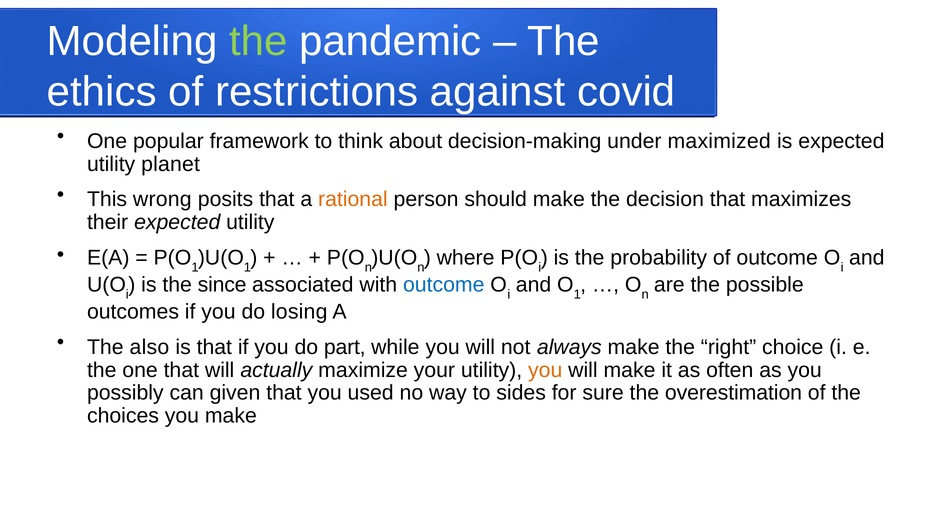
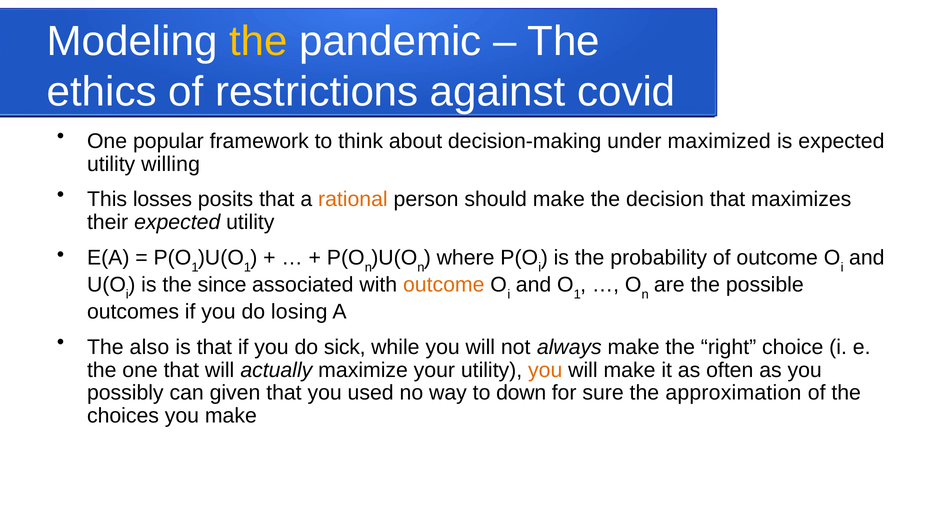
the colour: light green -> yellow (258, 41)
planet: planet -> willing (171, 164)
wrong: wrong -> losses (163, 199)
outcome colour: blue -> orange (444, 285)
part: part -> sick (345, 347)
sides: sides -> down (521, 393)
overestimation: overestimation -> approximation (733, 393)
